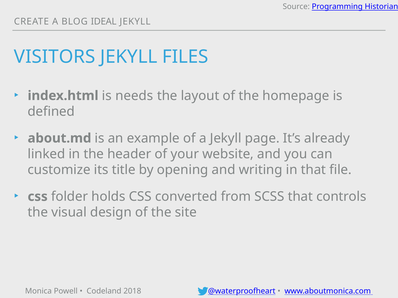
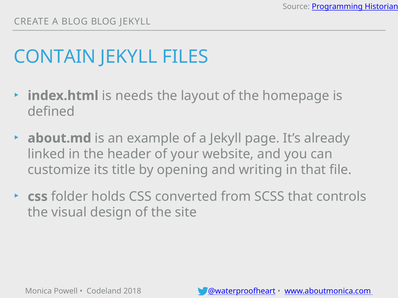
BLOG IDEAL: IDEAL -> BLOG (104, 22)
VISITORS: VISITORS -> CONTAIN (55, 57)
